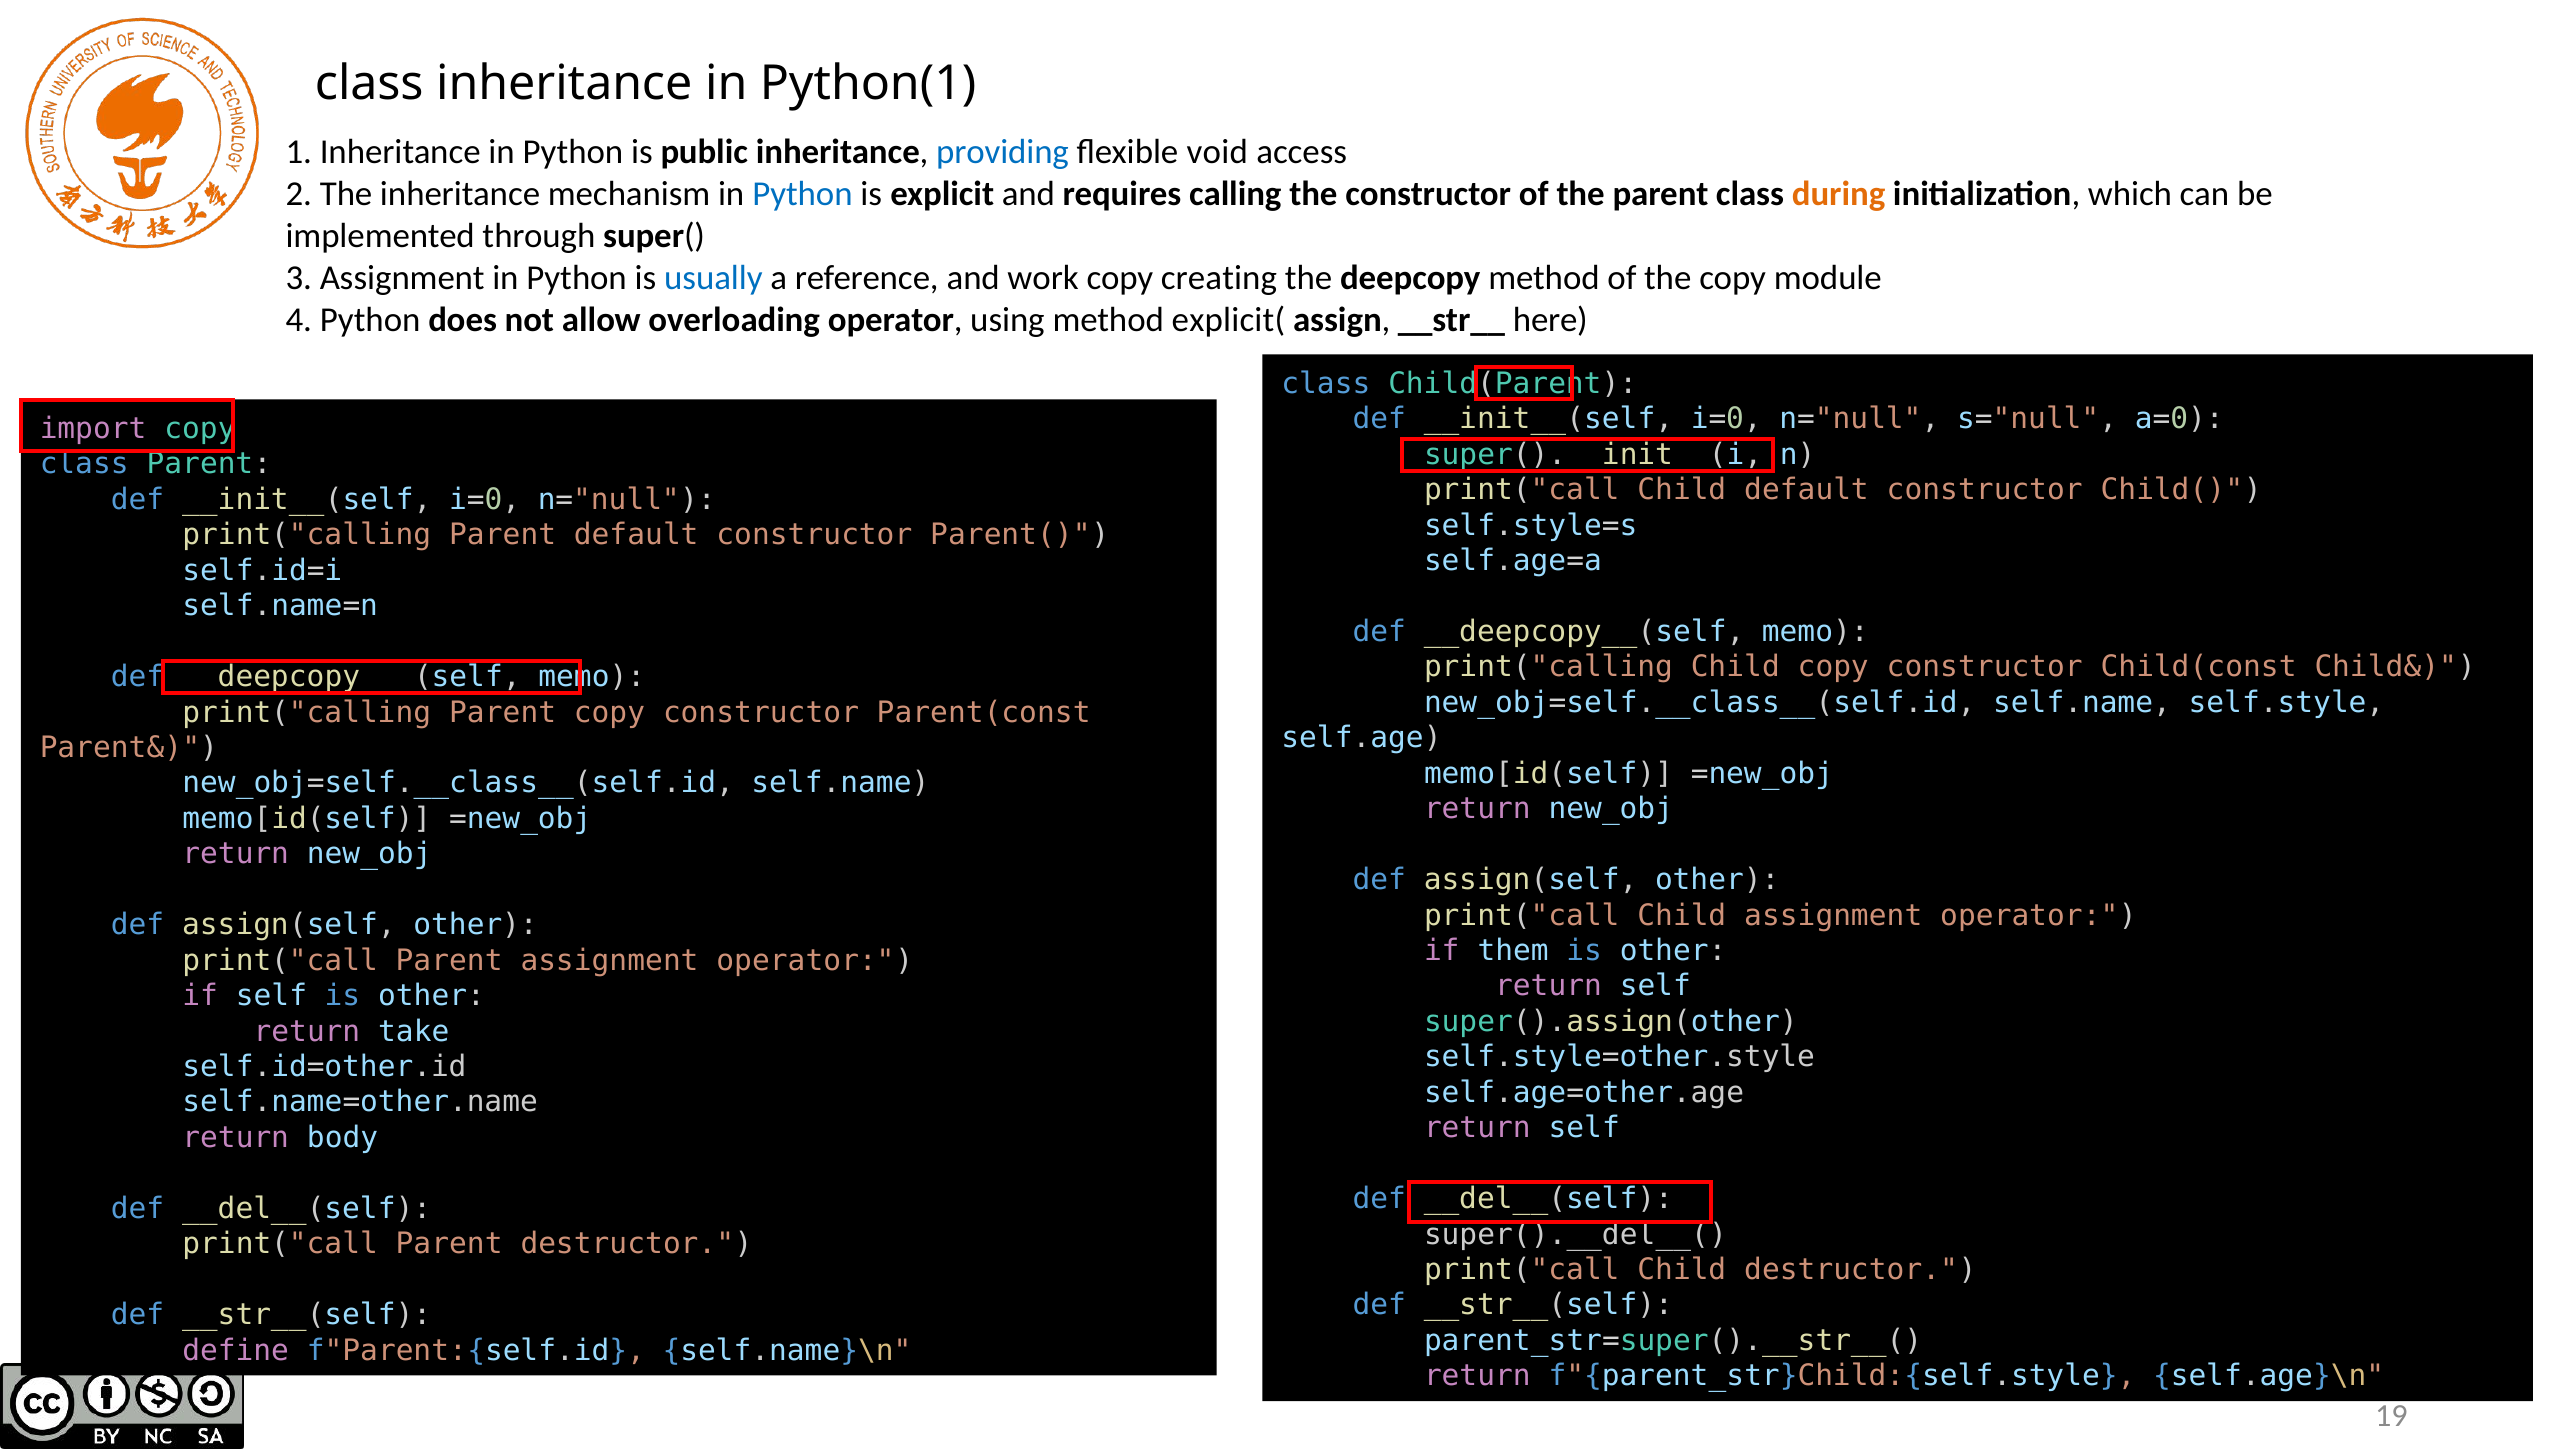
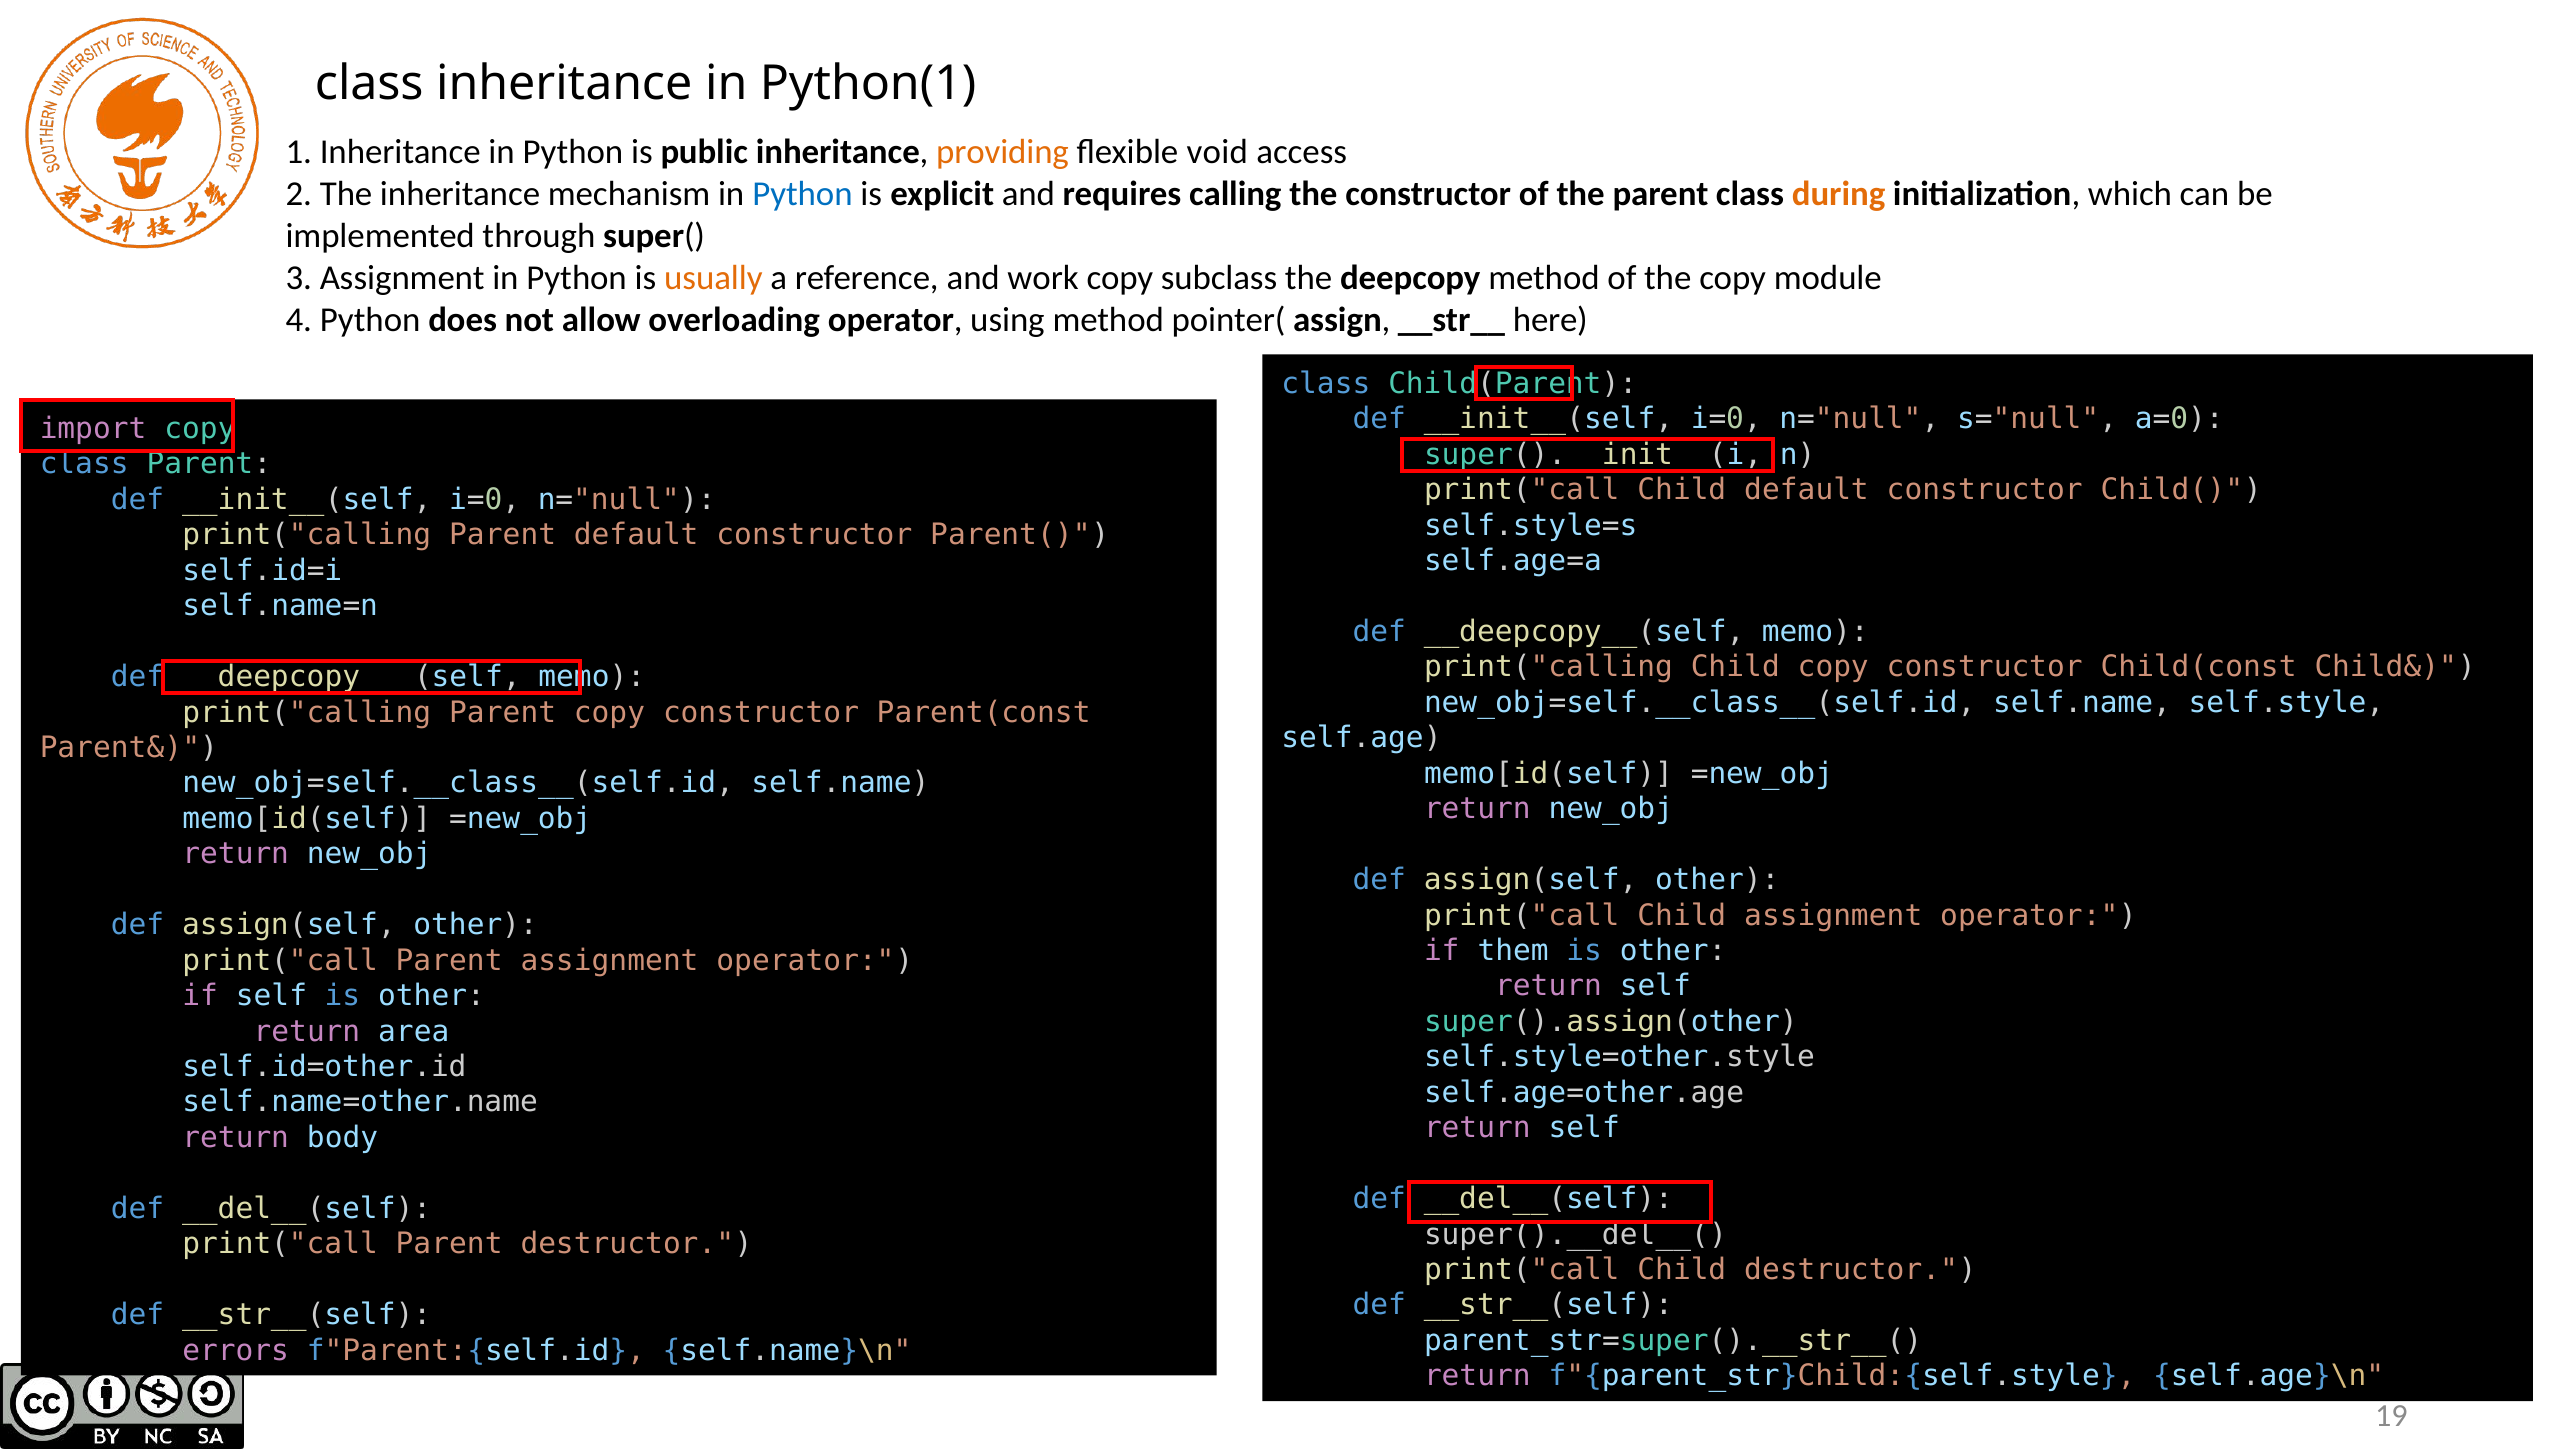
providing colour: blue -> orange (1003, 152)
usually colour: blue -> orange (713, 278)
creating: creating -> subclass (1219, 278)
explicit(: explicit( -> pointer( (1229, 320)
take: take -> area (414, 1031)
define: define -> errors (236, 1350)
